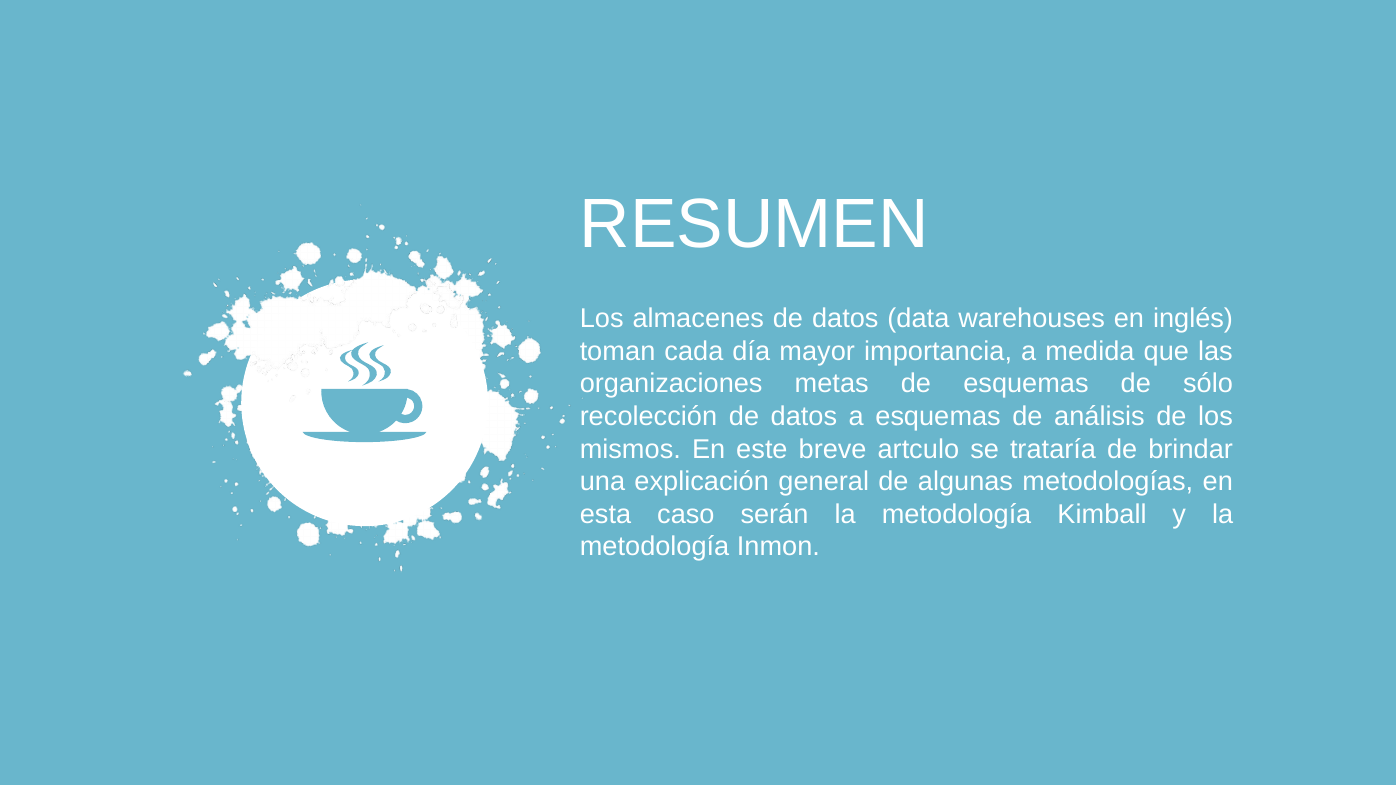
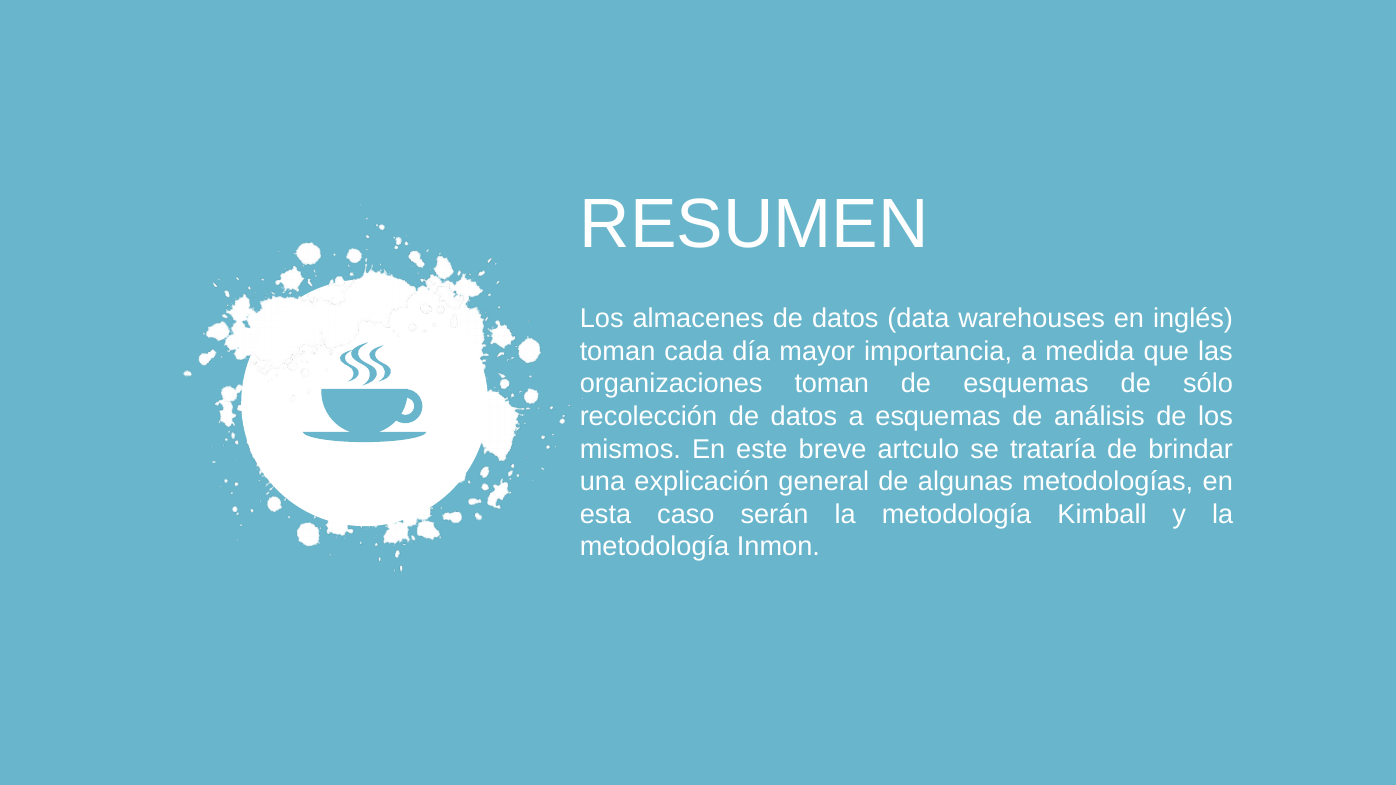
organizaciones metas: metas -> toman (832, 384)
